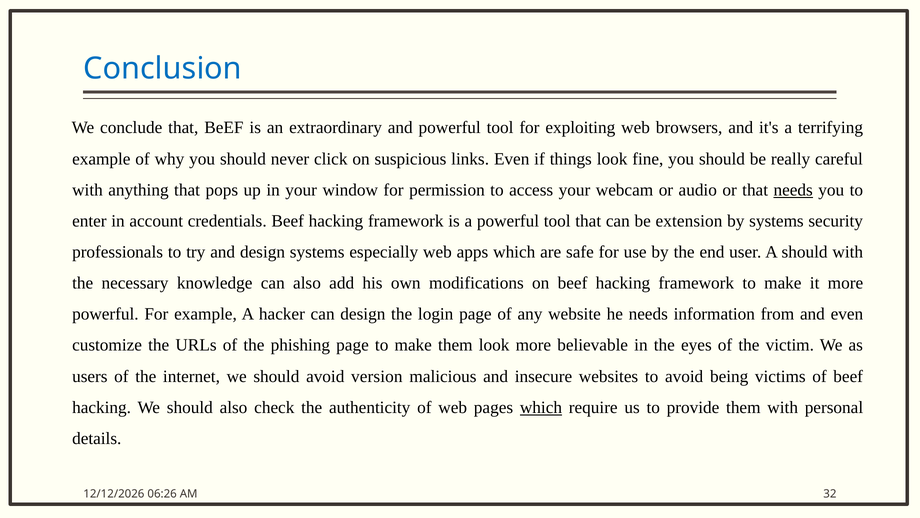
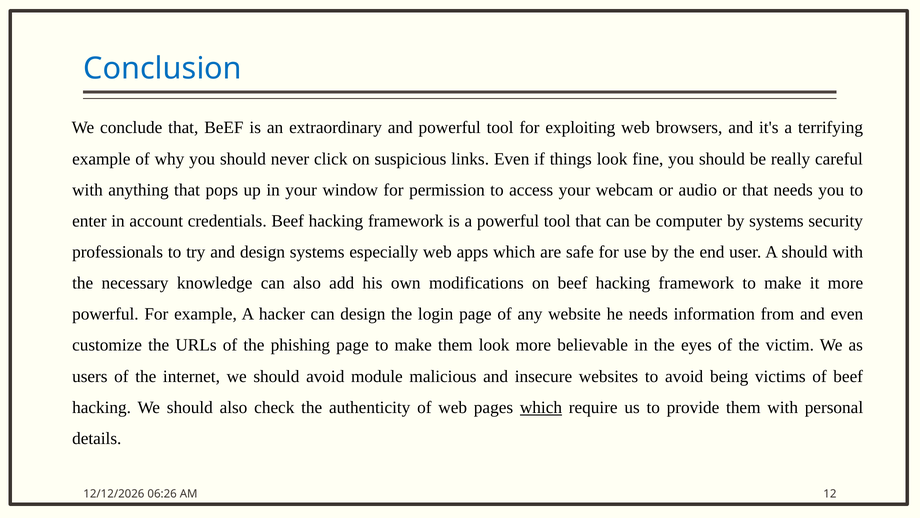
needs underline: present -> none (793, 190)
extension: extension -> computer (689, 221)
version: version -> module (377, 376)
32: 32 -> 12 (830, 493)
